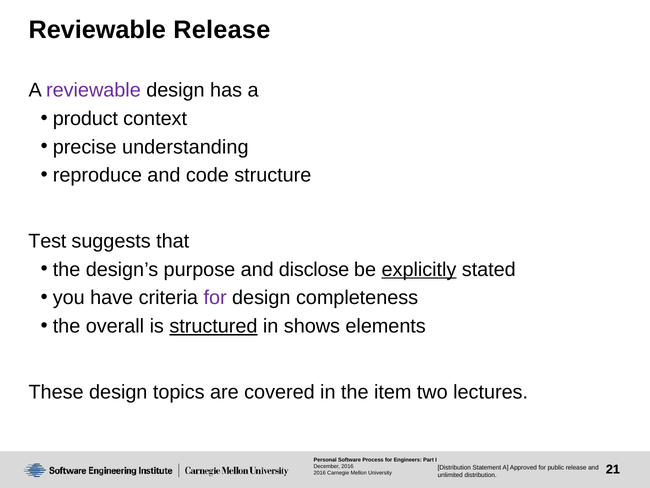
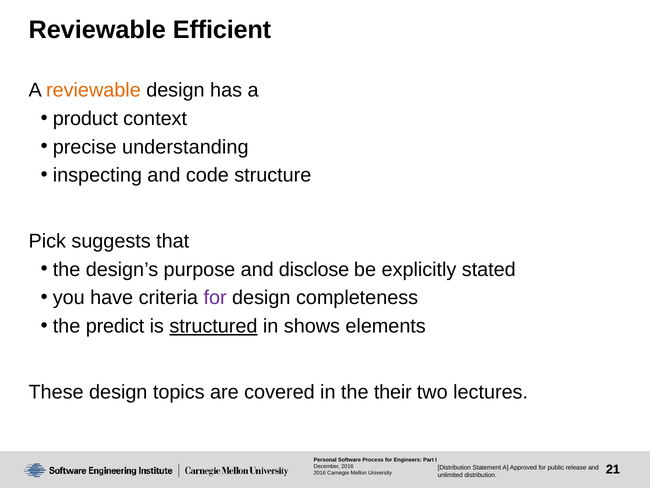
Reviewable Release: Release -> Efficient (222, 30)
reviewable colour: purple -> orange (93, 90)
reproduce: reproduce -> inspecting (97, 175)
Test: Test -> Pick (47, 241)
explicitly underline: present -> none (419, 269)
overall: overall -> predict (115, 326)
item: item -> their (393, 392)
